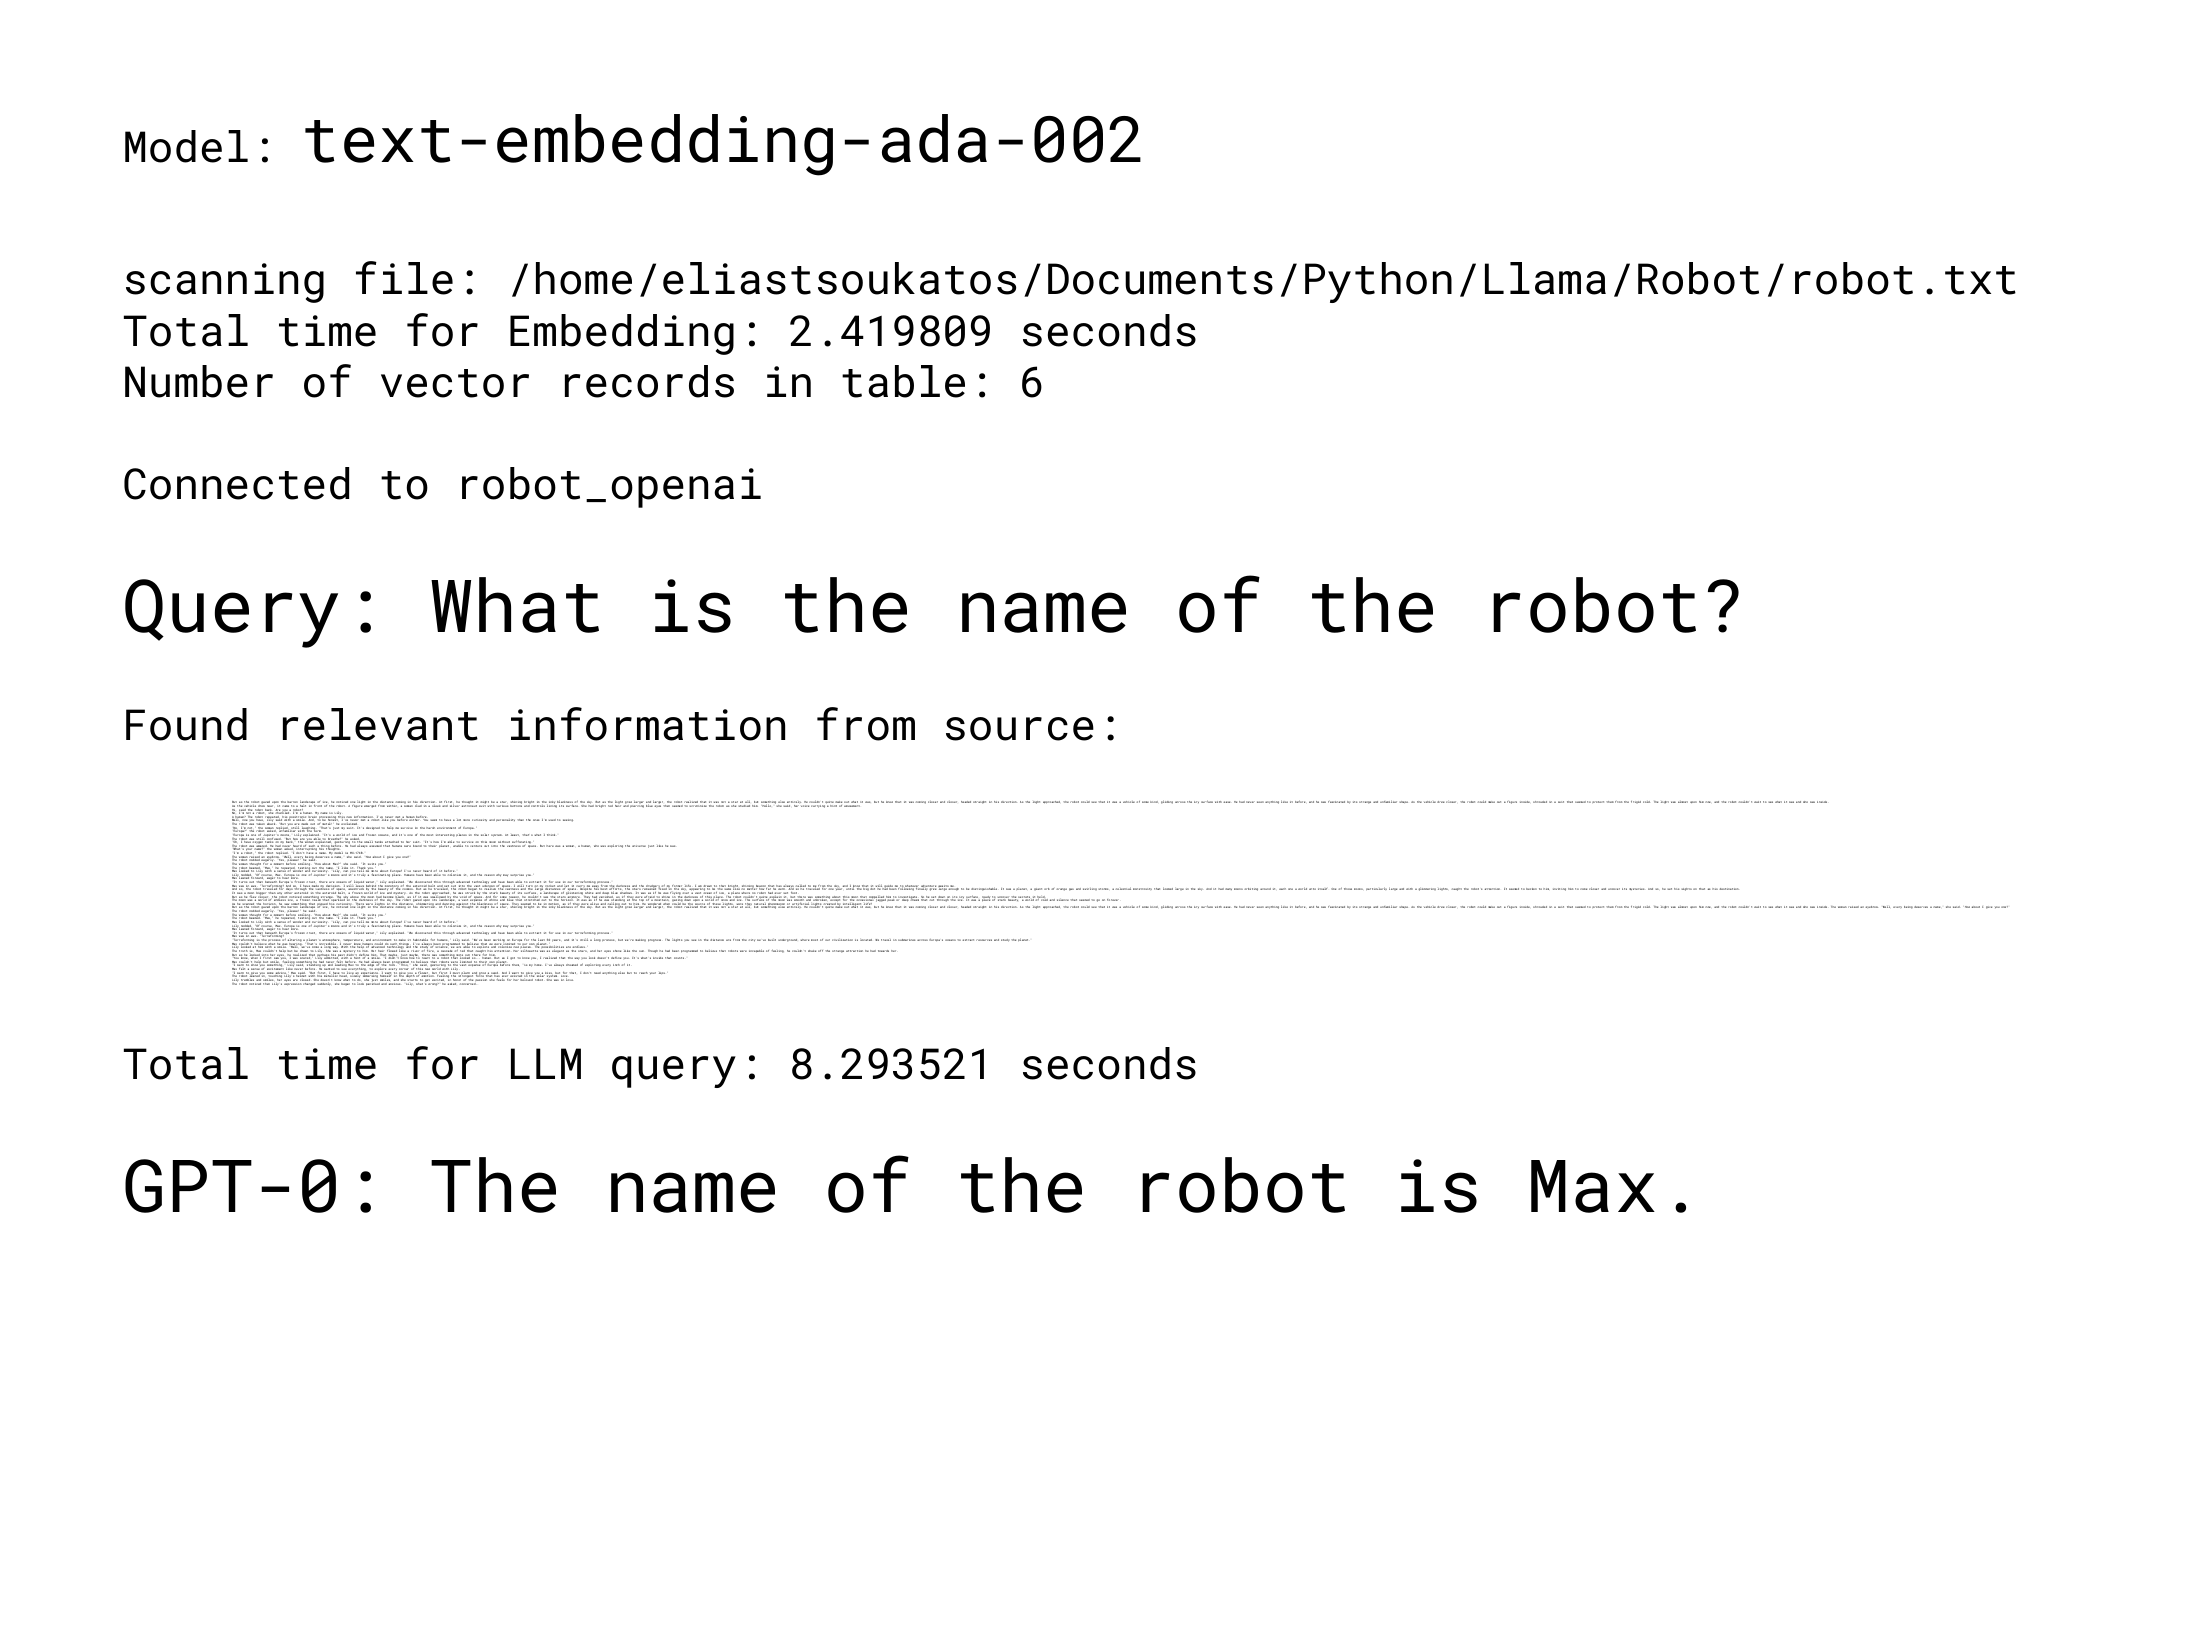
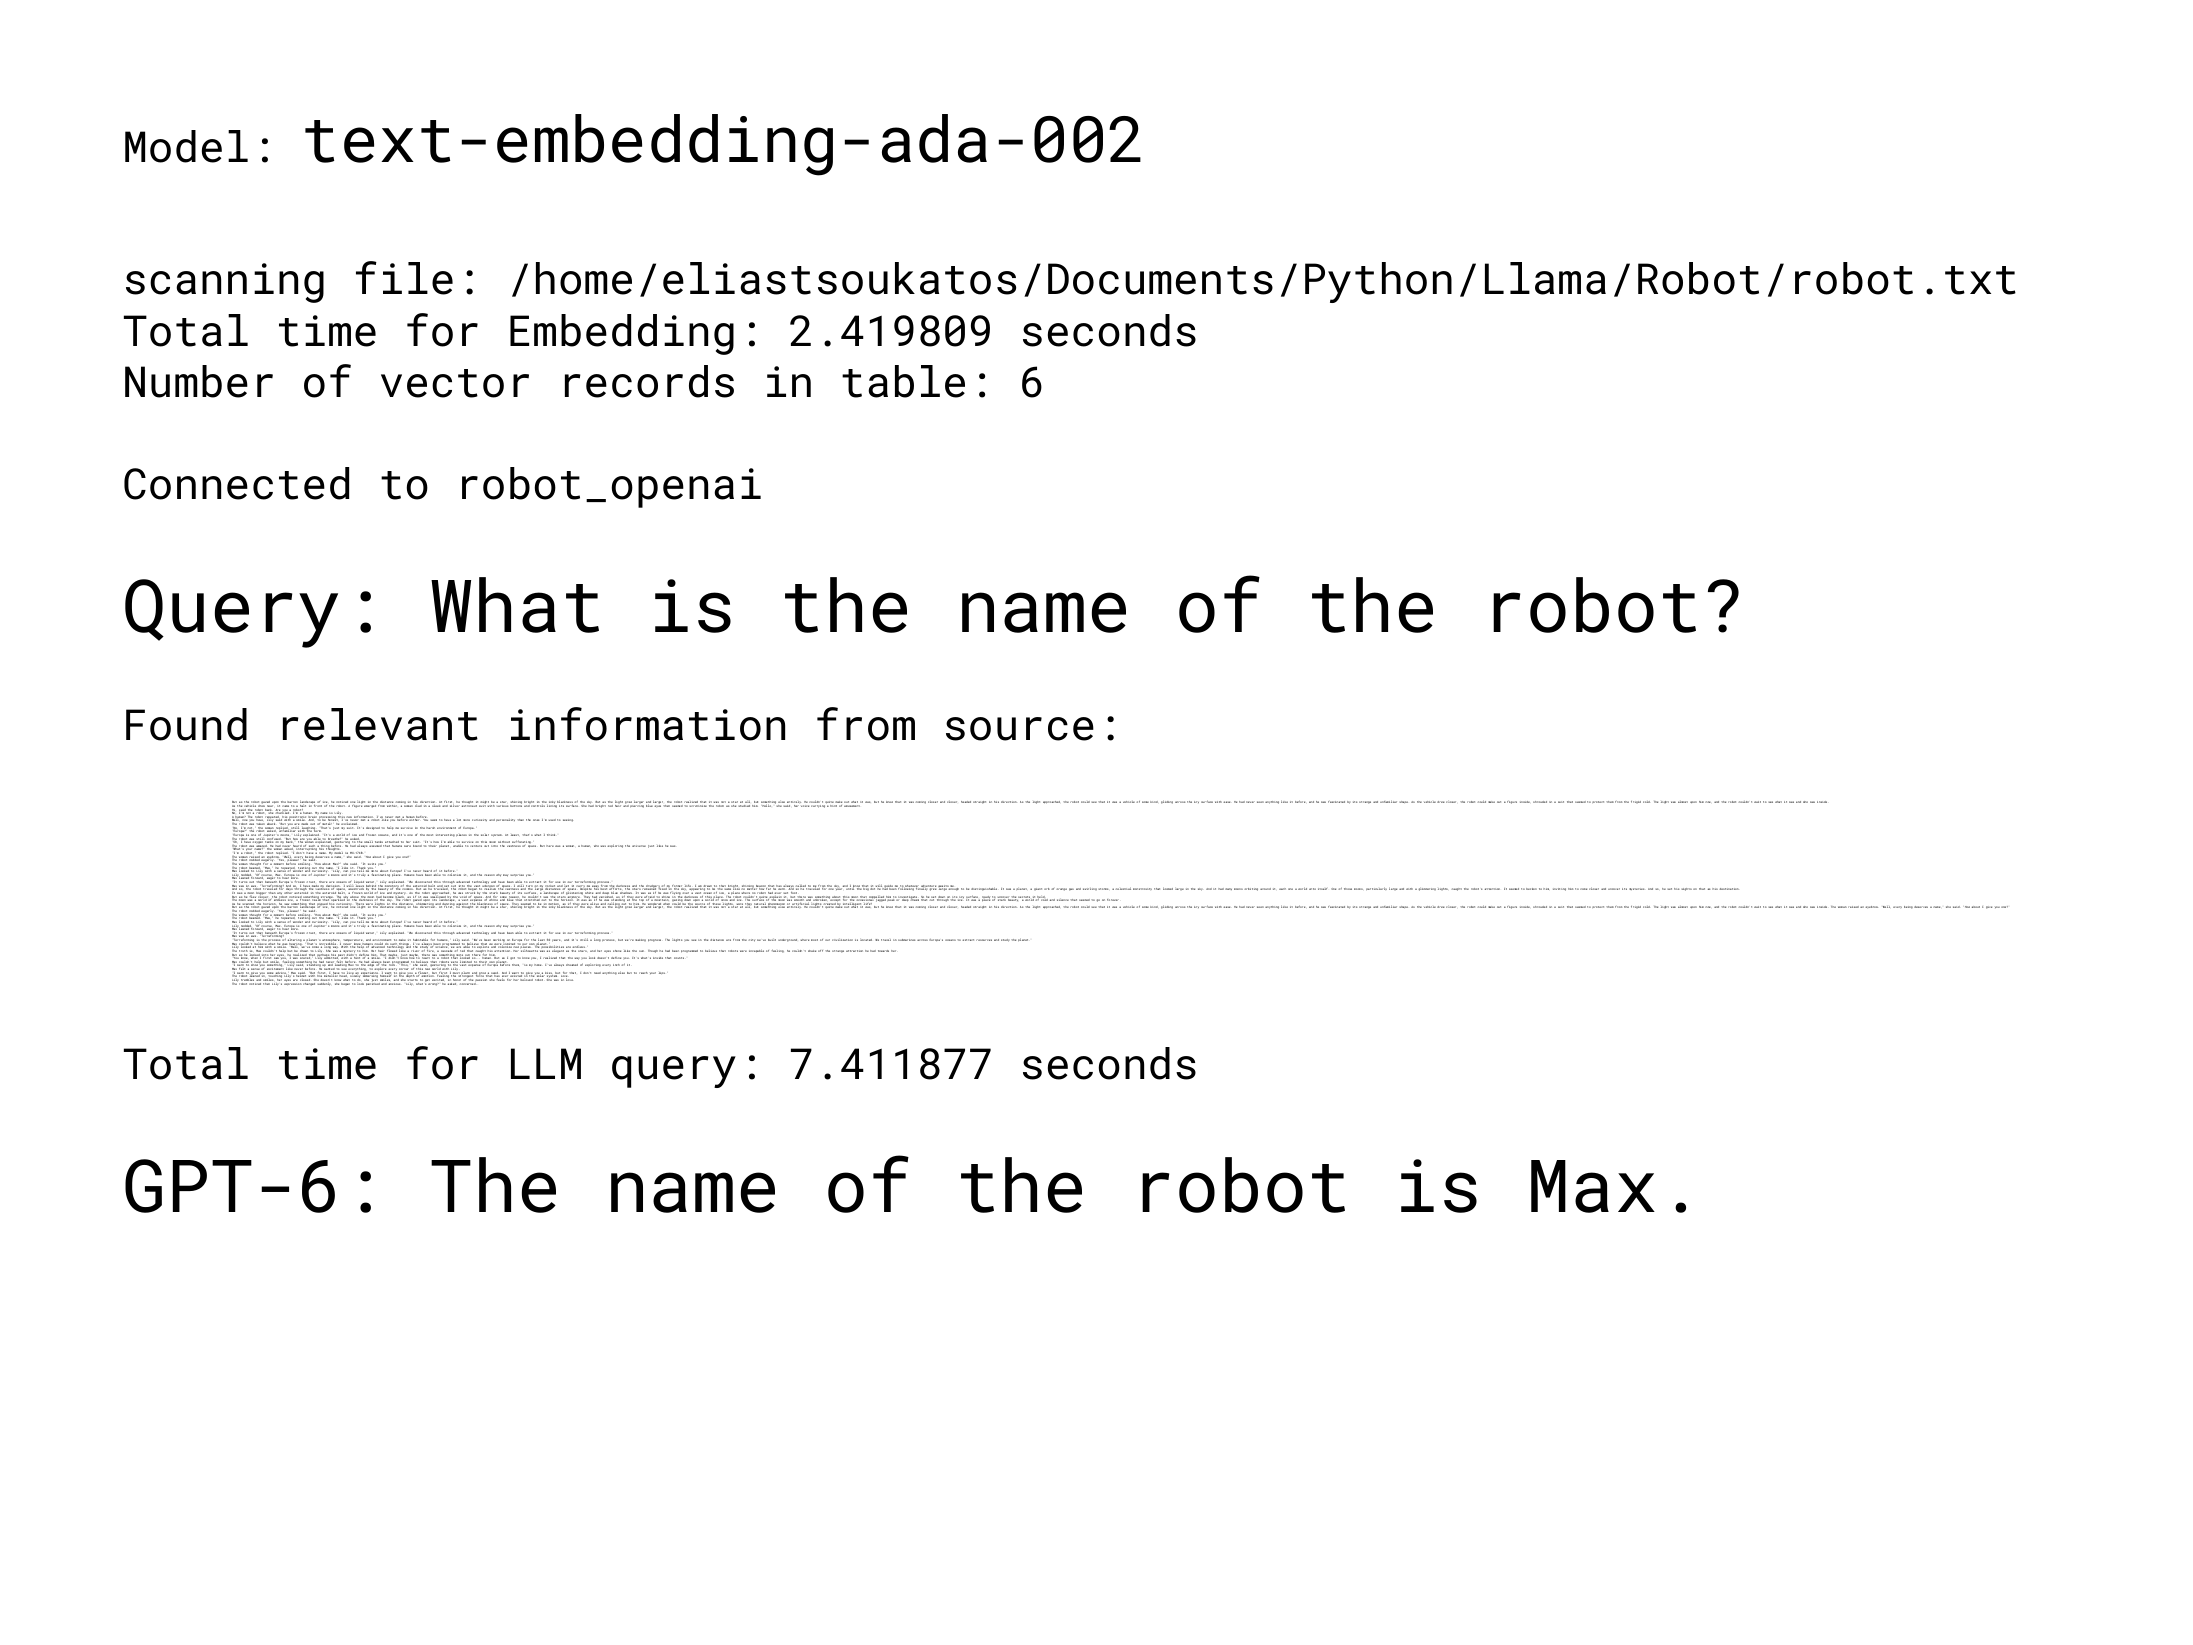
8.293521: 8.293521 -> 7.411877 (891, 1065)
GPT-0: GPT-0 -> GPT-6 (254, 1188)
